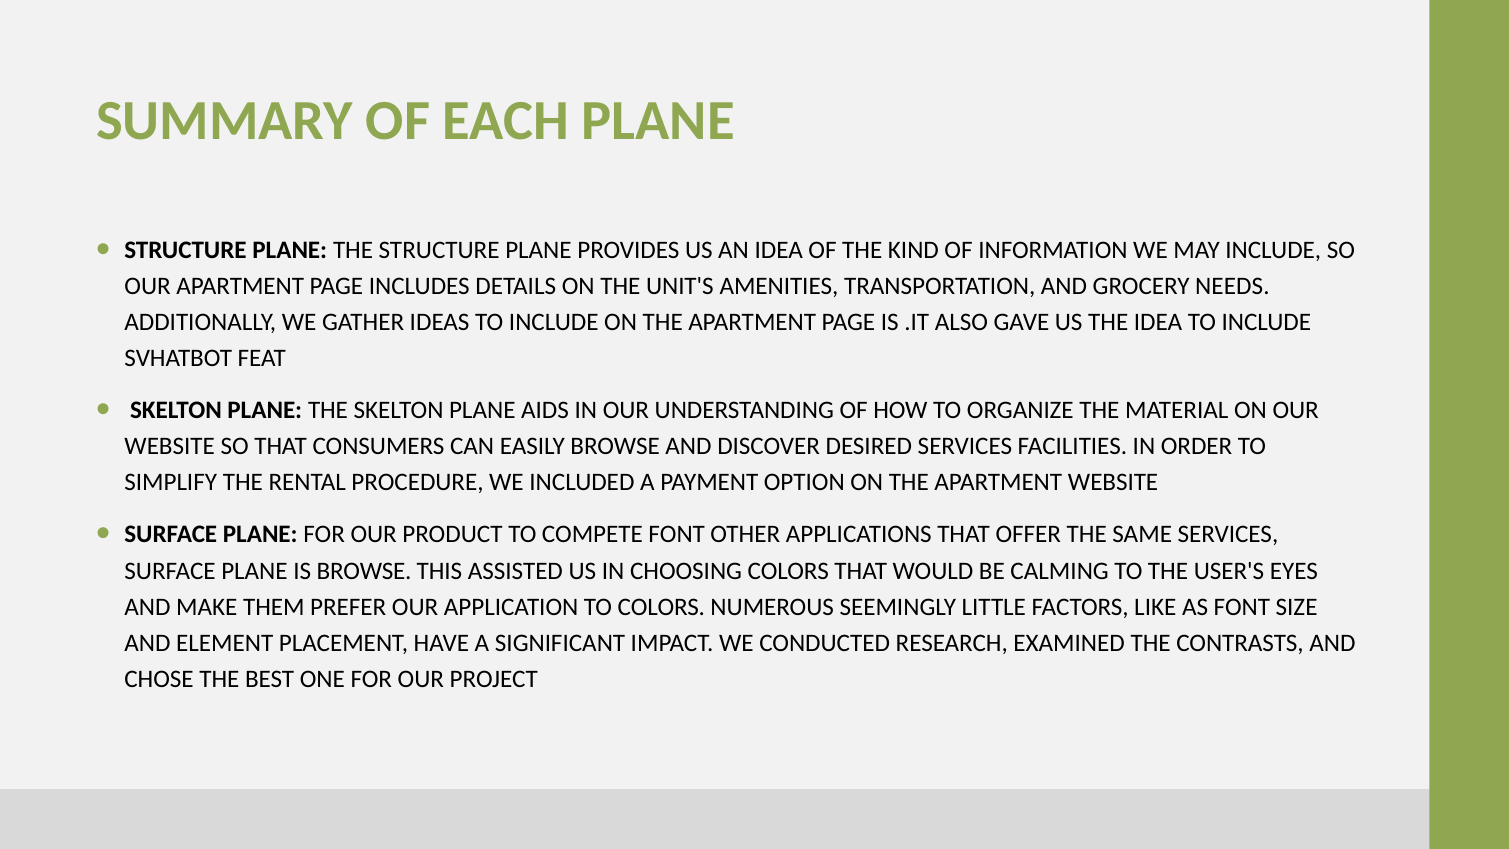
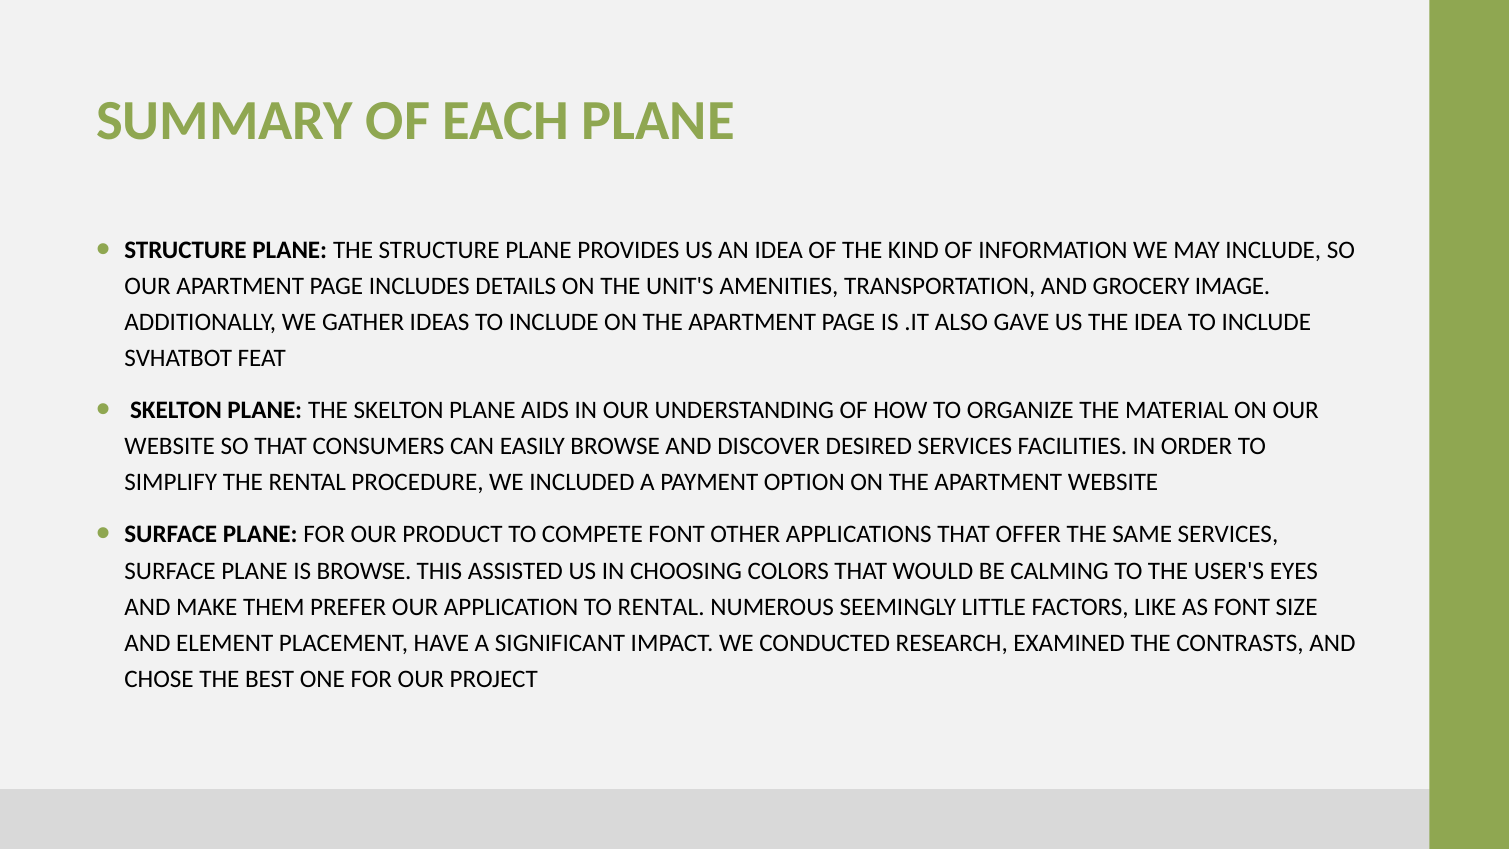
NEEDS: NEEDS -> IMAGE (1233, 286)
TO COLORS: COLORS -> RENTAL (661, 607)
